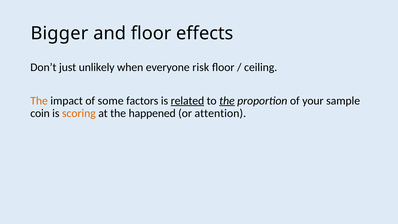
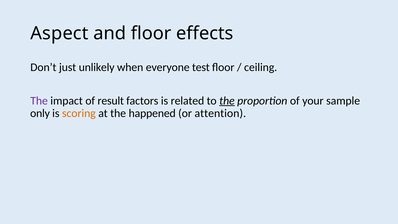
Bigger: Bigger -> Aspect (59, 33)
risk: risk -> test (201, 67)
The colour: orange -> purple (39, 101)
some: some -> result (111, 101)
related underline: present -> none (187, 101)
coin: coin -> only (40, 113)
